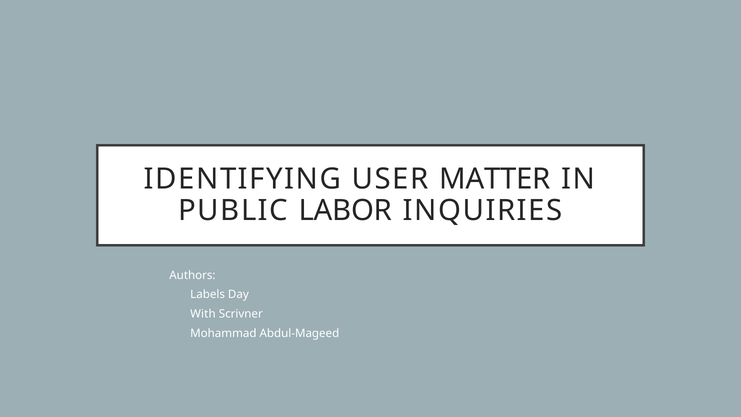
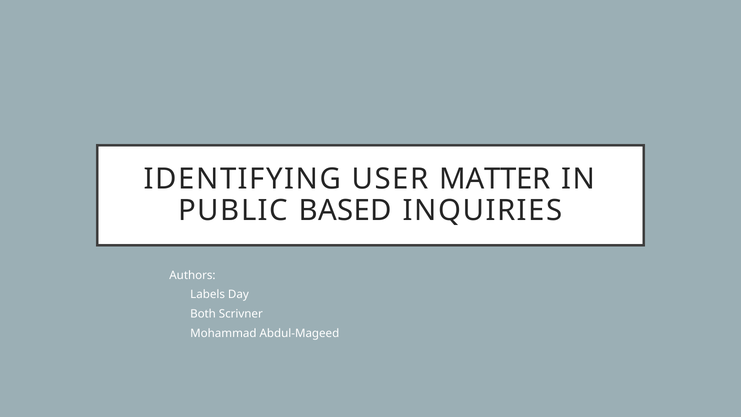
LABOR: LABOR -> BASED (345, 211)
With: With -> Both (203, 314)
